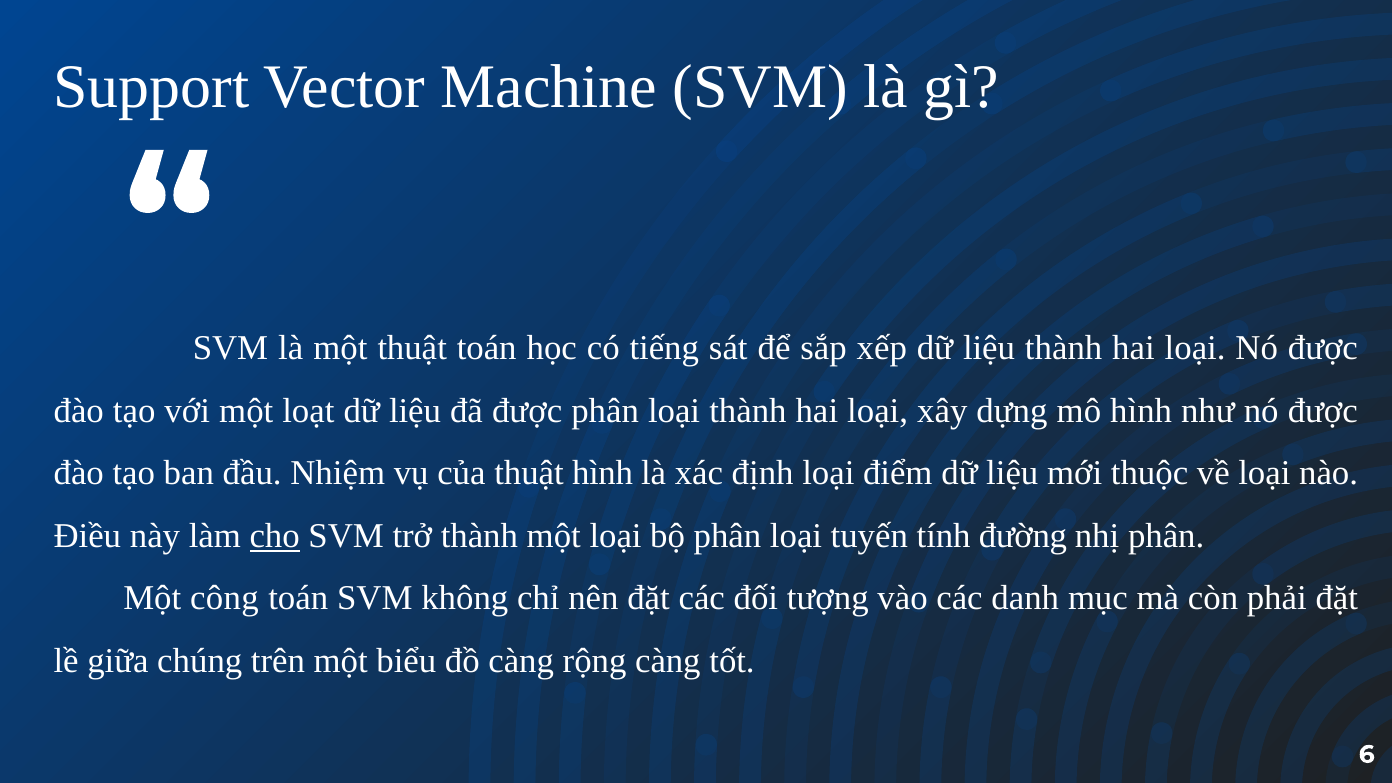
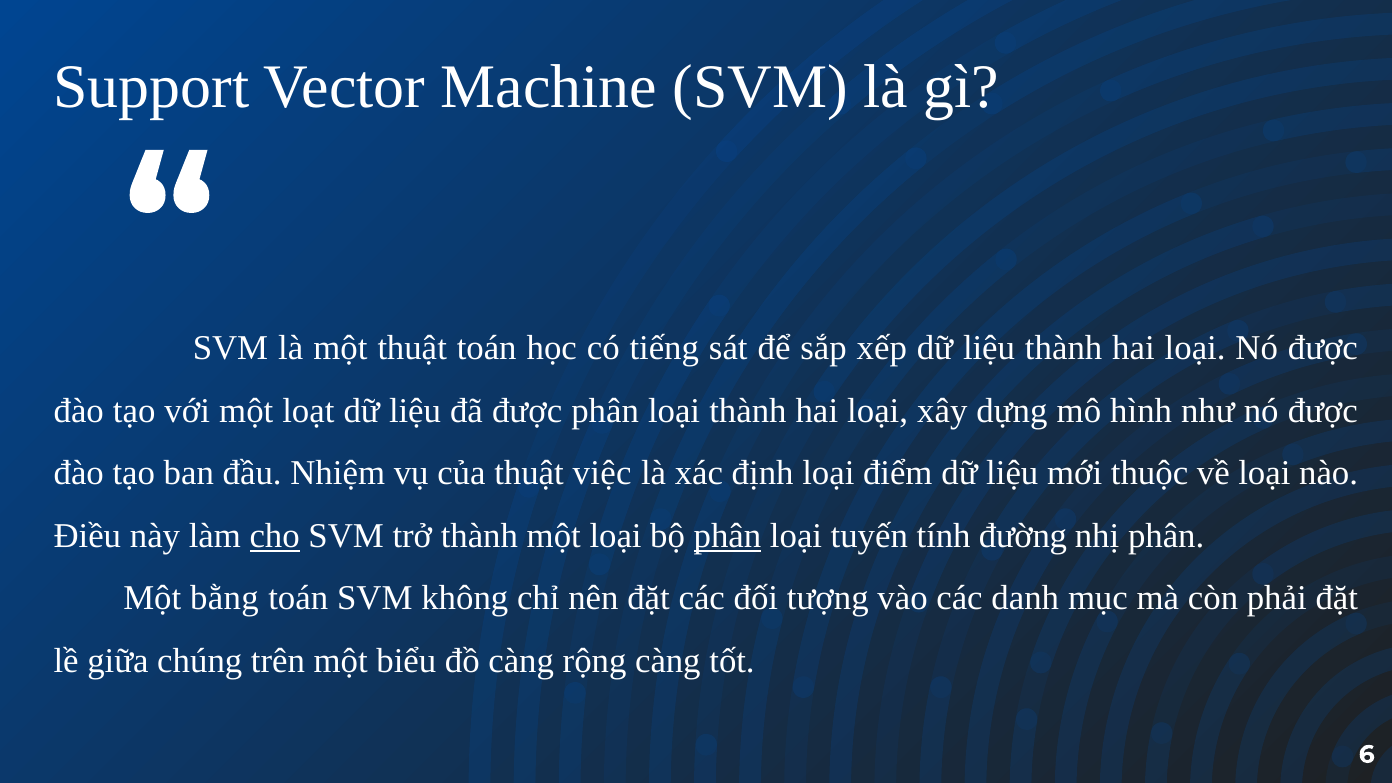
thuật hình: hình -> việc (602, 473)
phân underline: none -> present (727, 536)
công: công -> bằng (225, 598)
